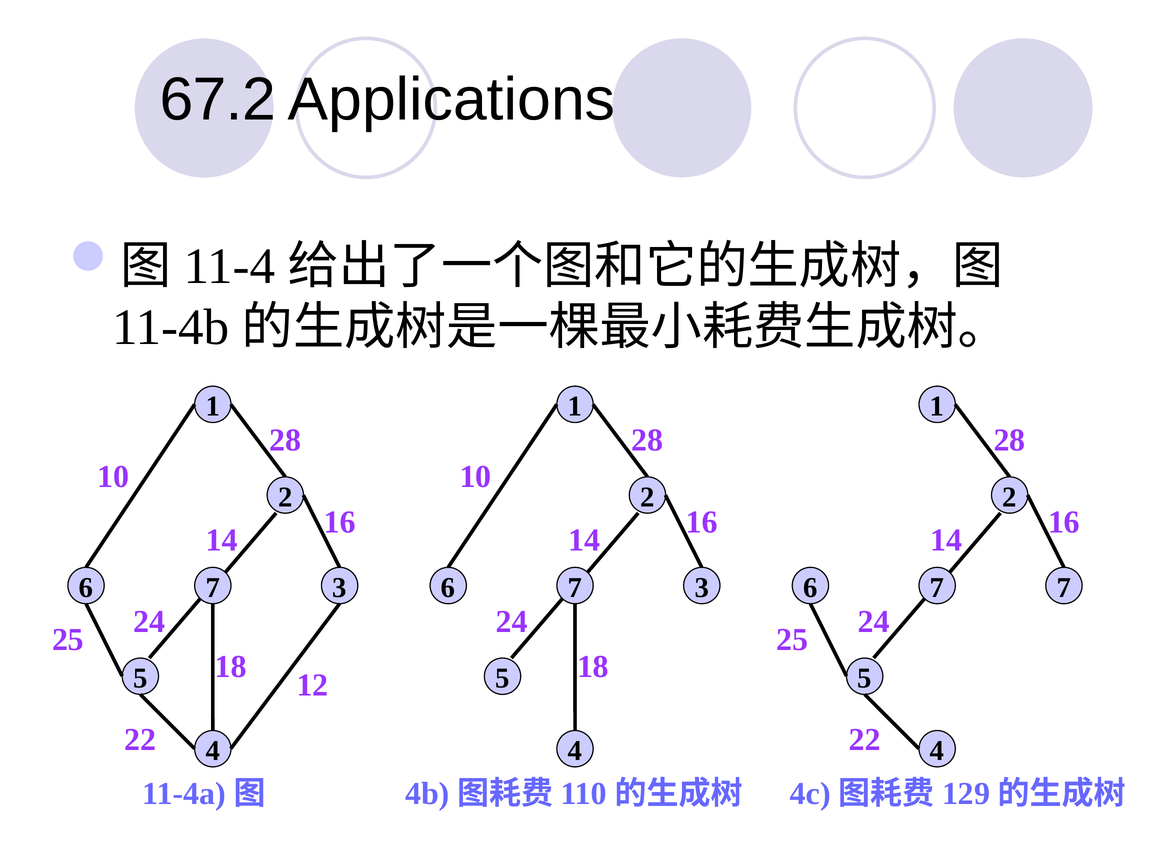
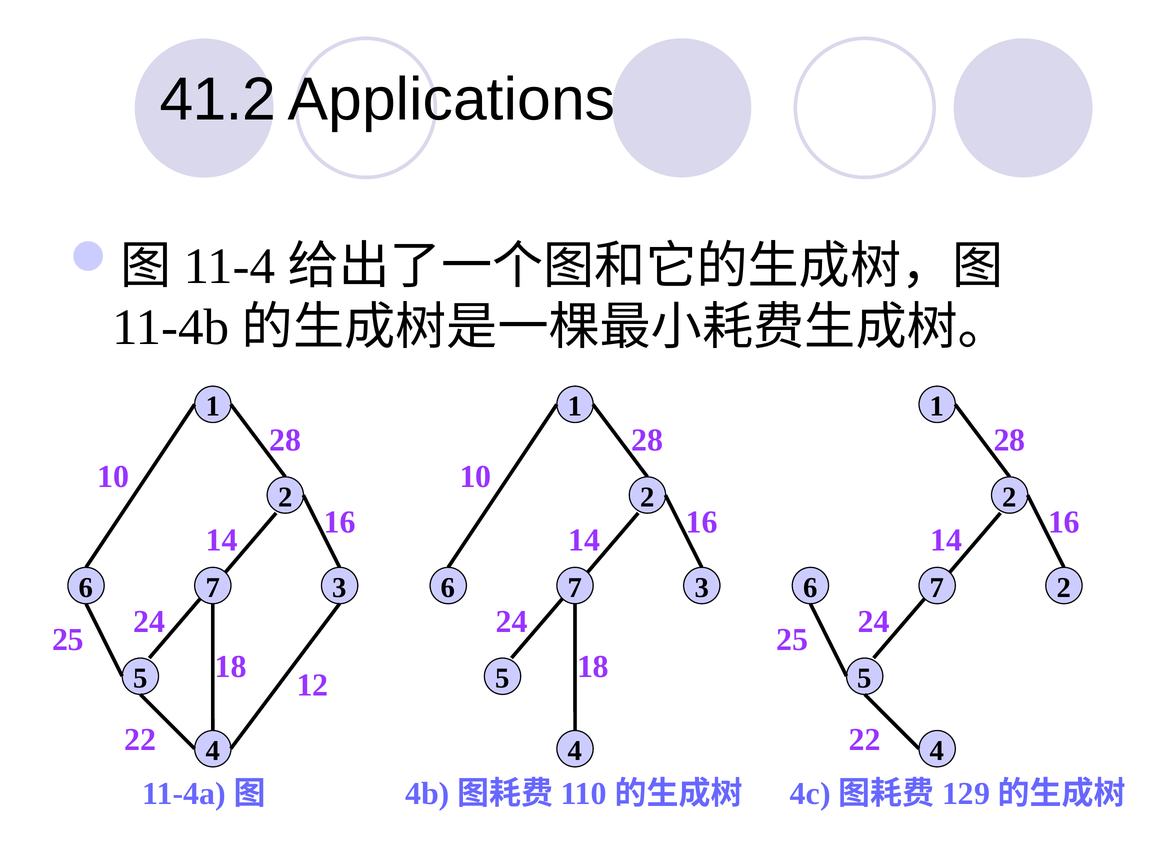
67.2: 67.2 -> 41.2 (218, 100)
6 7: 7 -> 2 (1064, 587)
